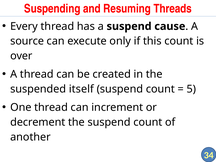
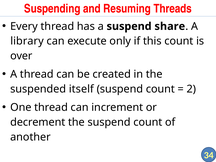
cause: cause -> share (170, 26)
source: source -> library (27, 41)
5: 5 -> 2 (191, 89)
